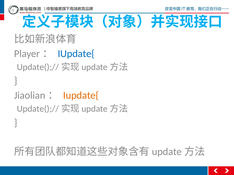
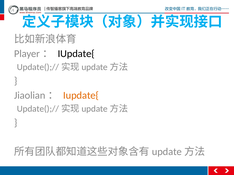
IUpdate{ colour: blue -> black (76, 54)
